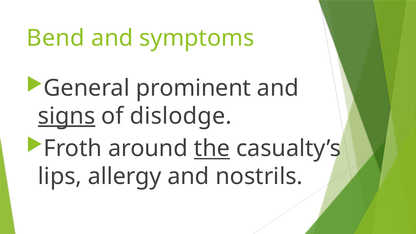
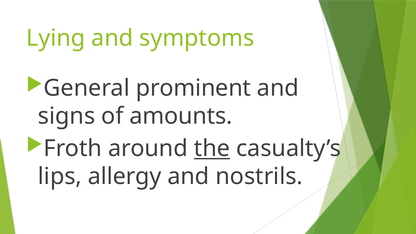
Bend: Bend -> Lying (56, 38)
signs underline: present -> none (67, 116)
dislodge: dislodge -> amounts (181, 116)
